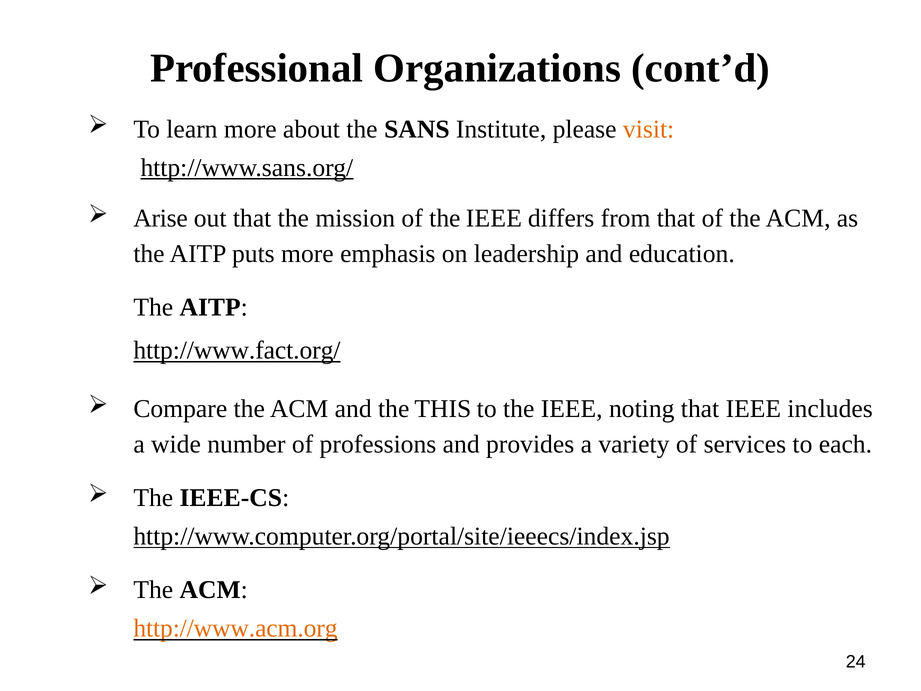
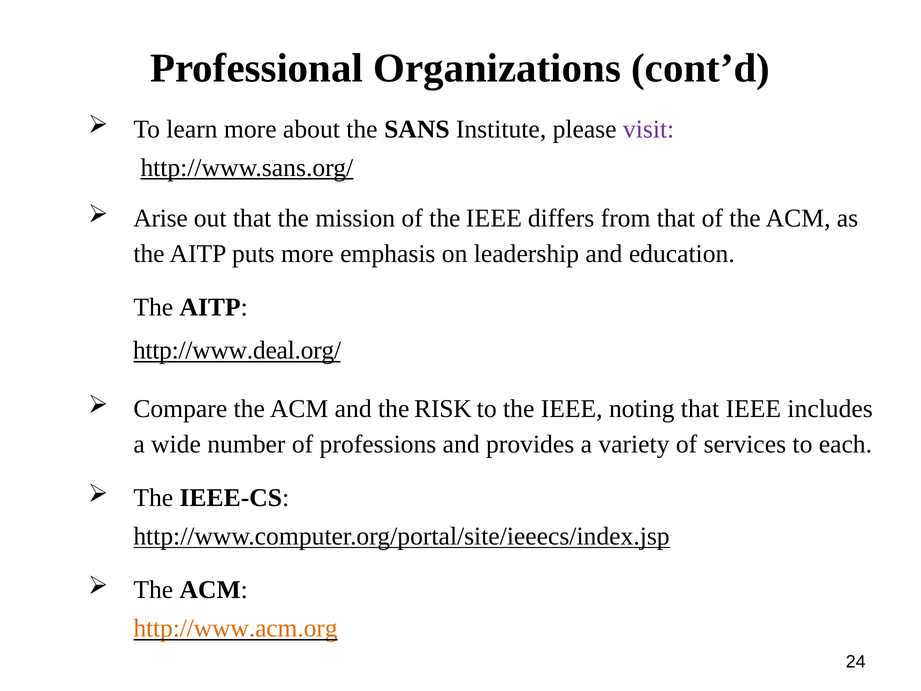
visit colour: orange -> purple (649, 129)
http://www.fact.org/: http://www.fact.org/ -> http://www.deal.org/ (237, 350)
THIS: THIS -> RISK (443, 409)
